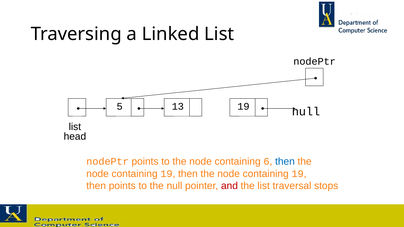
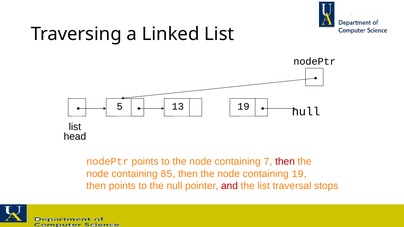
6: 6 -> 7 (267, 162)
then colour: blue -> red (285, 162)
19: 19 -> 85 (166, 174)
